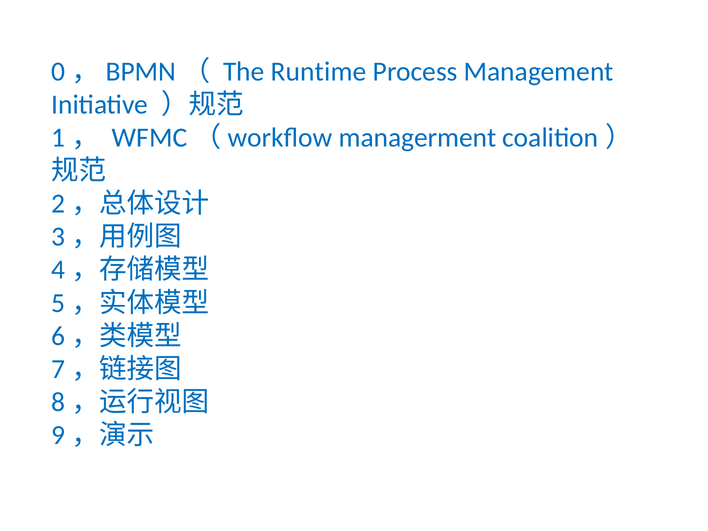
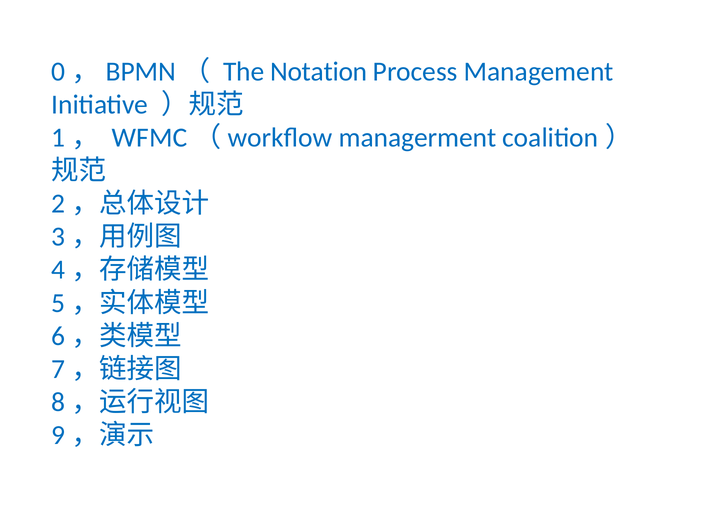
Runtime: Runtime -> Notation (319, 72)
